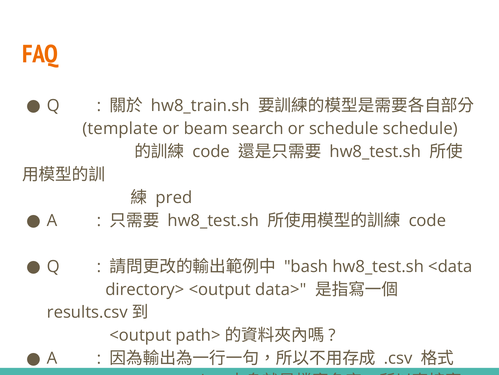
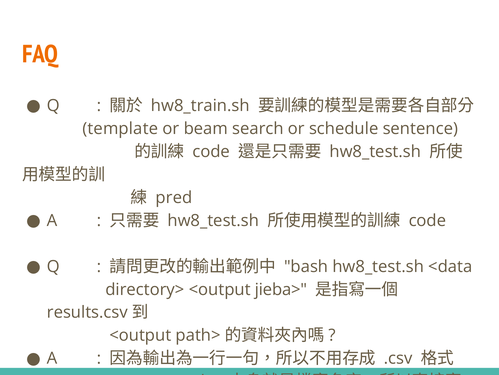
schedule schedule: schedule -> sentence (420, 128)
data>: data> -> jieba> (281, 289)
